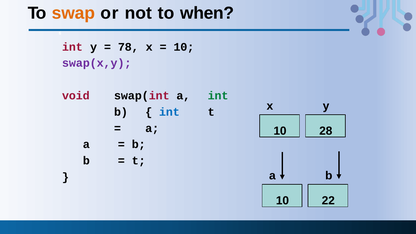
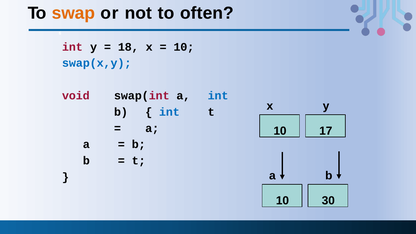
when: when -> often (207, 13)
78: 78 -> 18 (128, 47)
swap(x,y colour: purple -> blue (97, 63)
int colour: green -> blue (218, 96)
28: 28 -> 17 (326, 131)
22: 22 -> 30 (328, 201)
